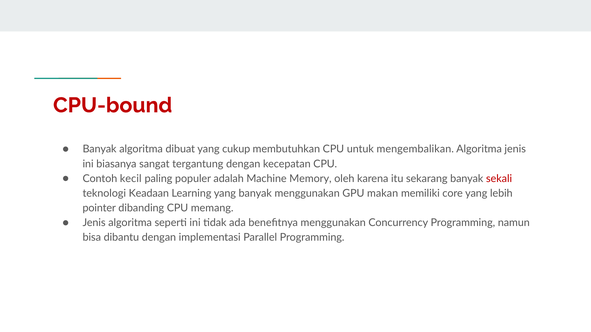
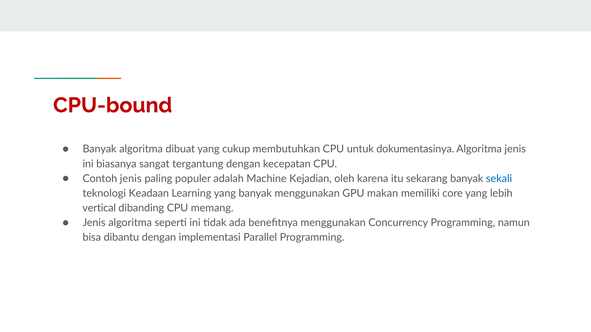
mengembalikan: mengembalikan -> dokumentasinya (415, 149)
Contoh kecil: kecil -> jenis (131, 179)
Memory: Memory -> Kejadian (310, 179)
sekali colour: red -> blue (499, 179)
pointer: pointer -> vertical (99, 208)
